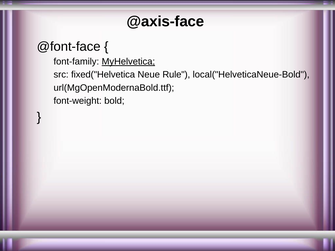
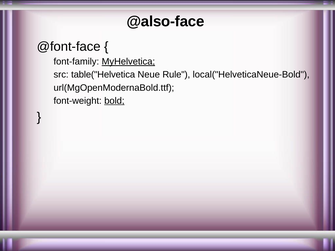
@axis-face: @axis-face -> @also-face (165, 21)
fixed("Helvetica: fixed("Helvetica -> table("Helvetica (103, 75)
bold underline: none -> present (114, 101)
